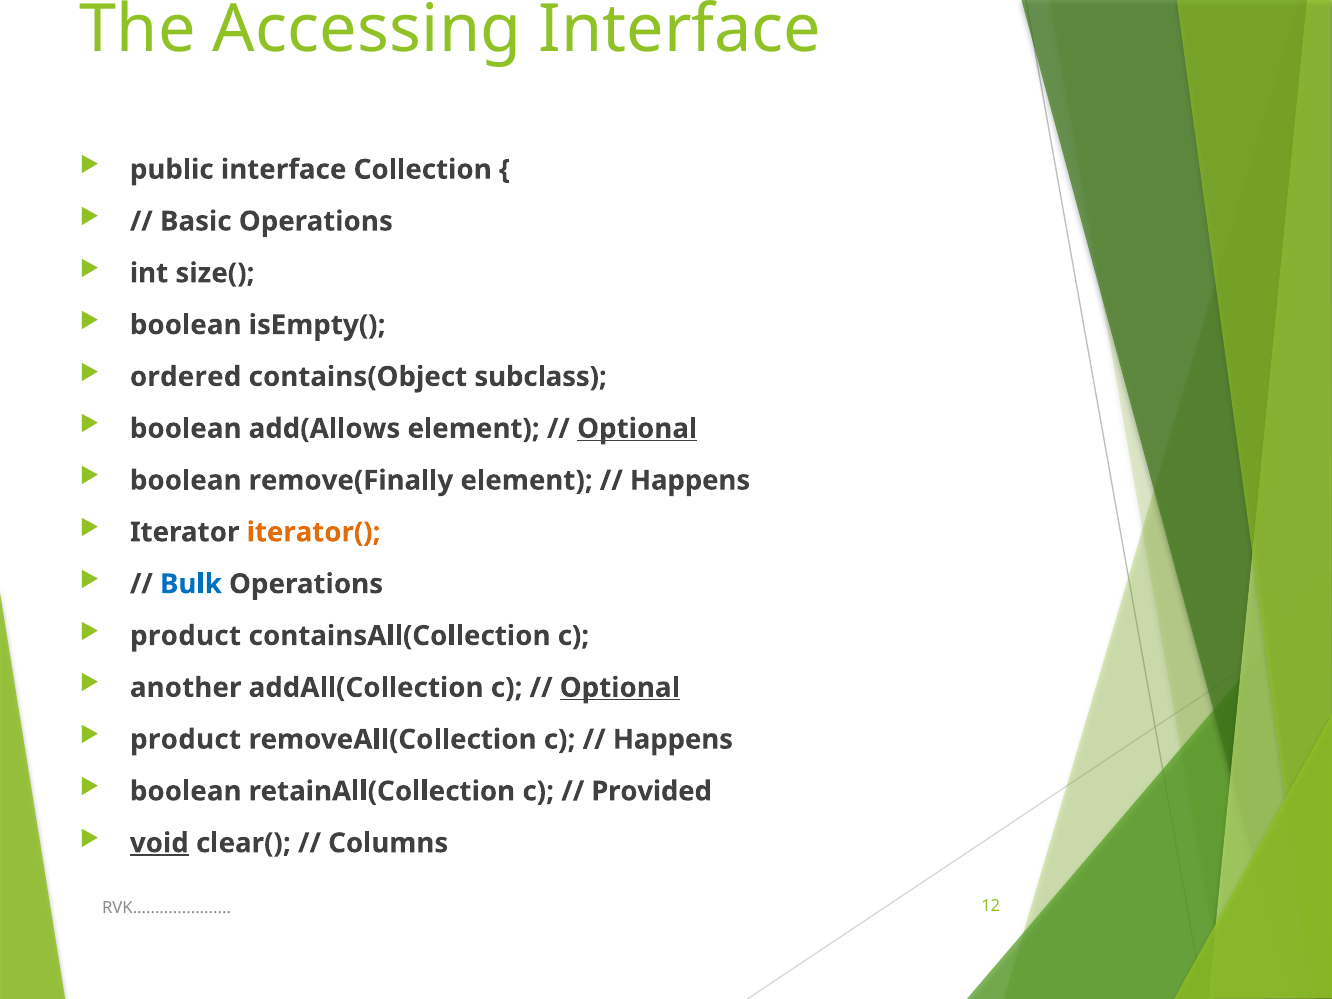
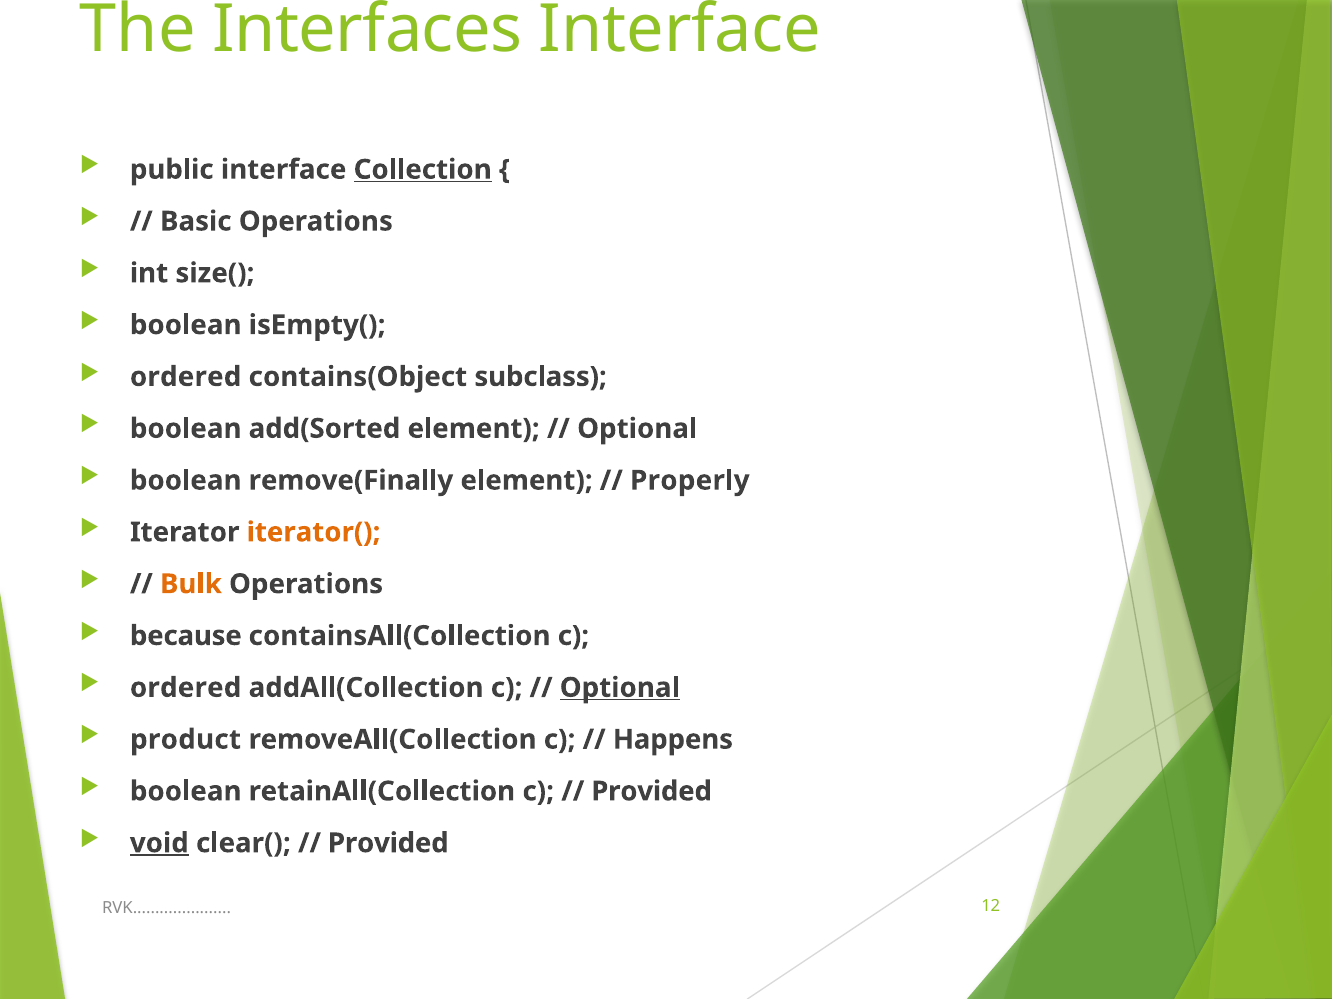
Accessing: Accessing -> Interfaces (368, 29)
Collection underline: none -> present (423, 170)
add(Allows: add(Allows -> add(Sorted (324, 429)
Optional underline: present -> none (637, 429)
Happens: Happens -> Properly (690, 480)
Bulk colour: blue -> orange (191, 584)
product: product -> because (186, 636)
another: another -> ordered (186, 688)
Columns: Columns -> Provided (388, 843)
